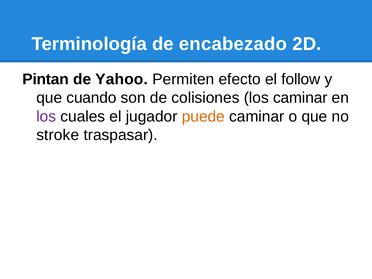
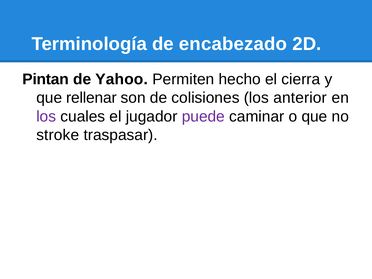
efecto: efecto -> hecho (240, 79)
follow: follow -> cierra (301, 79)
cuando: cuando -> rellenar (91, 98)
los caminar: caminar -> anterior (300, 98)
puede colour: orange -> purple (203, 116)
